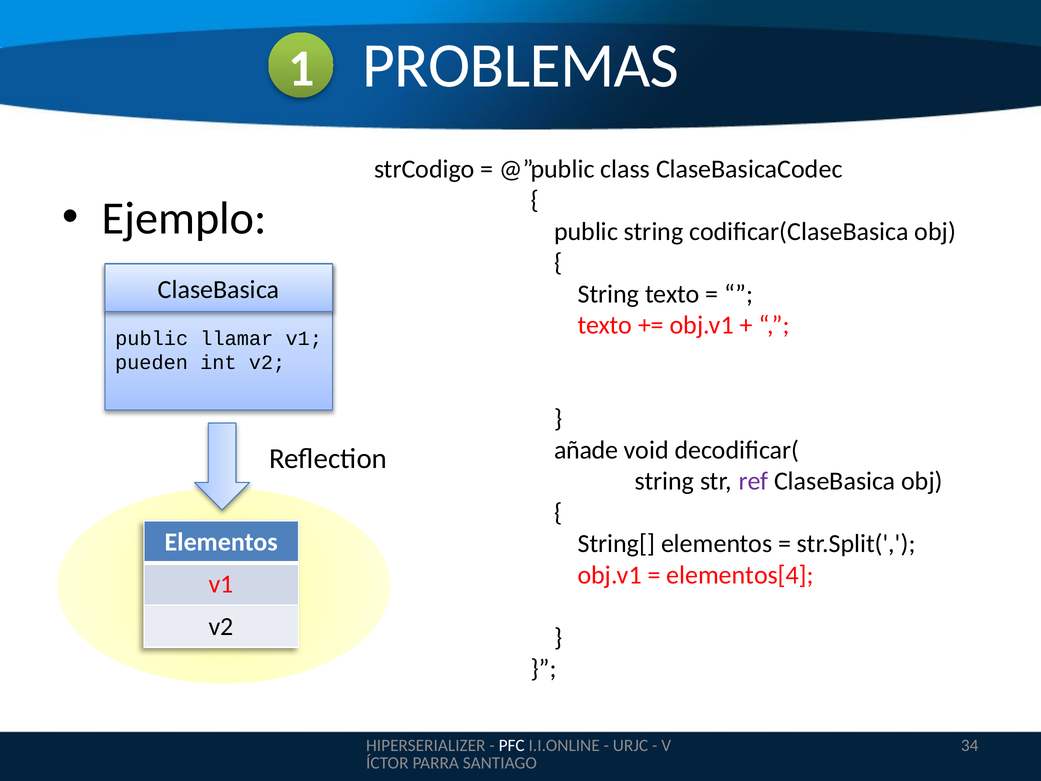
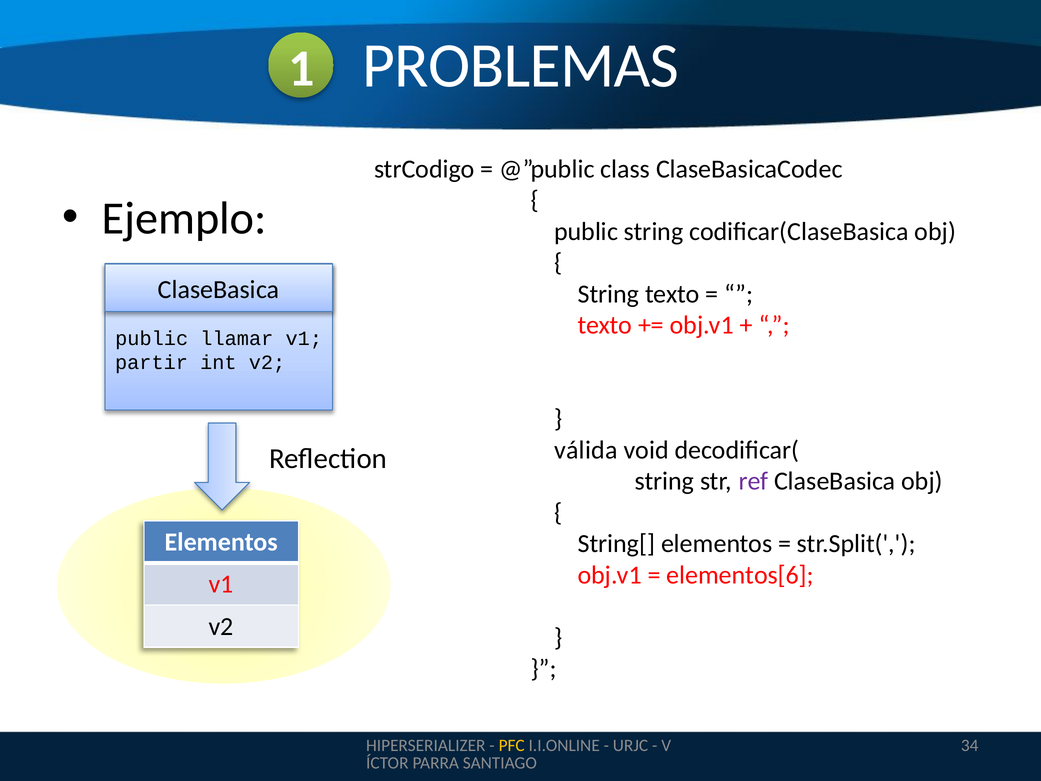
pueden: pueden -> partir (152, 363)
añade: añade -> válida (586, 450)
elementos[4: elementos[4 -> elementos[6 (740, 575)
PFC colour: white -> yellow (512, 745)
